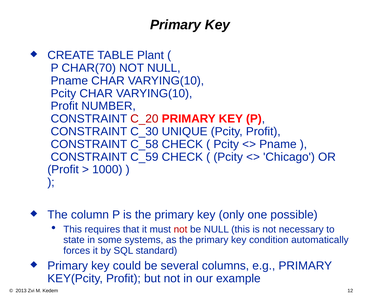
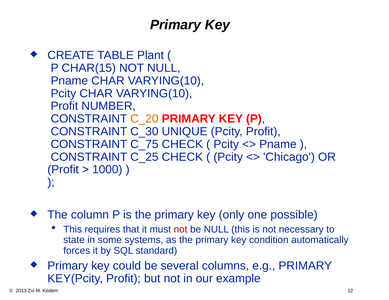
CHAR(70: CHAR(70 -> CHAR(15 (89, 68)
C_20 colour: red -> orange (144, 119)
C_58: C_58 -> C_75 (144, 144)
C_59: C_59 -> C_25 (144, 157)
